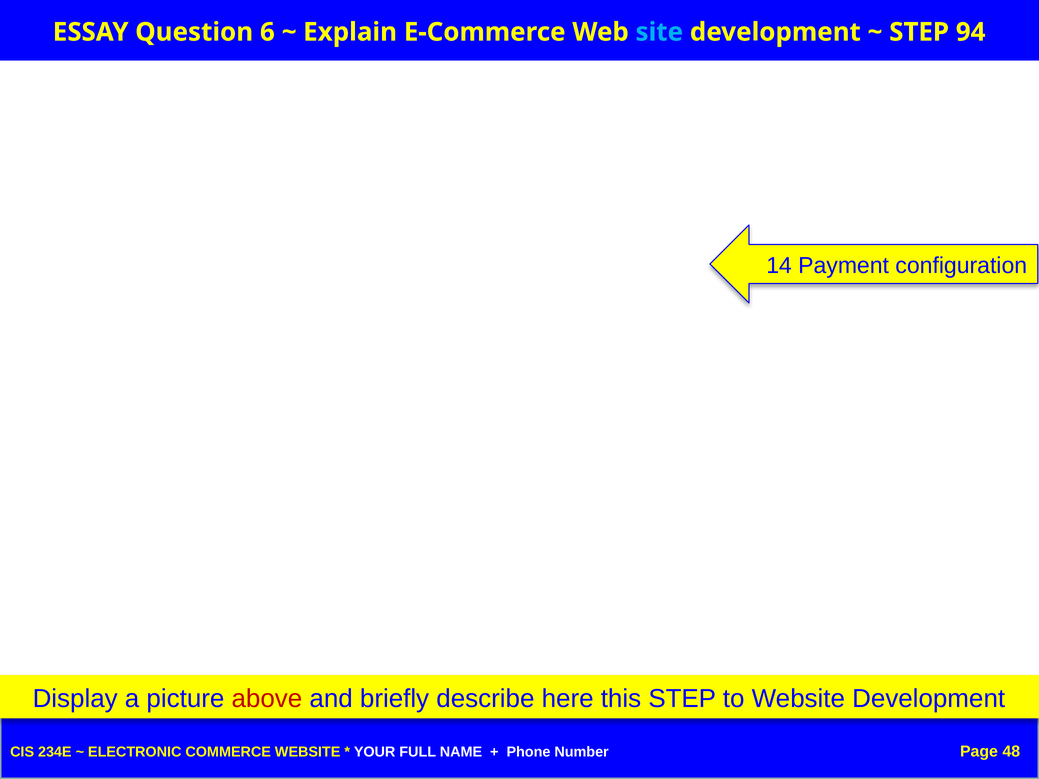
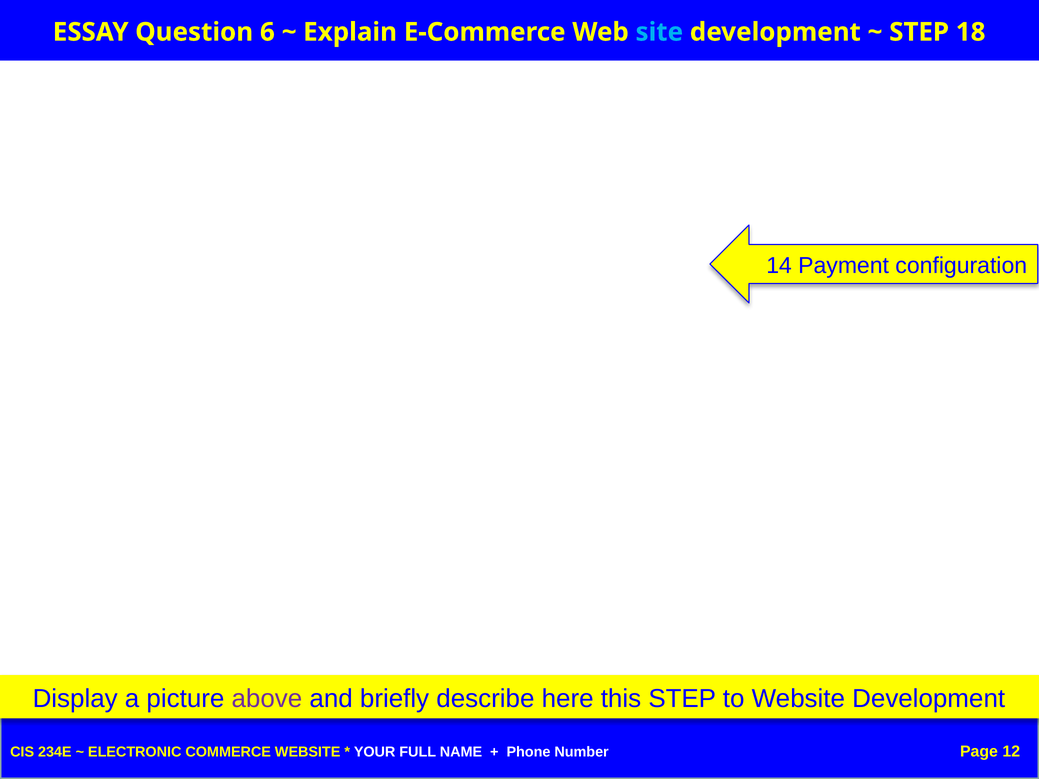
94: 94 -> 18 (971, 32)
above colour: red -> purple (267, 699)
48: 48 -> 12 (1011, 752)
